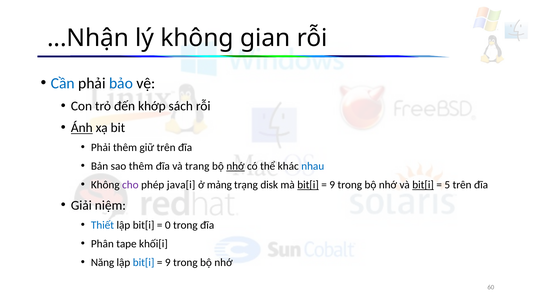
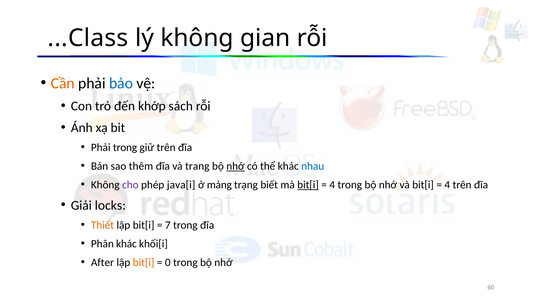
...Nhận: ...Nhận -> ...Class (88, 38)
Cần colour: blue -> orange (63, 83)
Ánh underline: present -> none (82, 128)
Phải thêm: thêm -> trong (125, 148)
disk: disk -> biết (269, 185)
9: 9 -> 4 (332, 185)
bit[i underline: present -> none (423, 185)
5: 5 -> 4 (447, 185)
niệm: niệm -> locks (110, 205)
Thiết colour: blue -> orange (102, 225)
0: 0 -> 7 (168, 225)
Phân tape: tape -> khác (126, 244)
Năng: Năng -> After (102, 262)
bit[i colour: blue -> orange (144, 262)
9: 9 -> 0 (168, 262)
